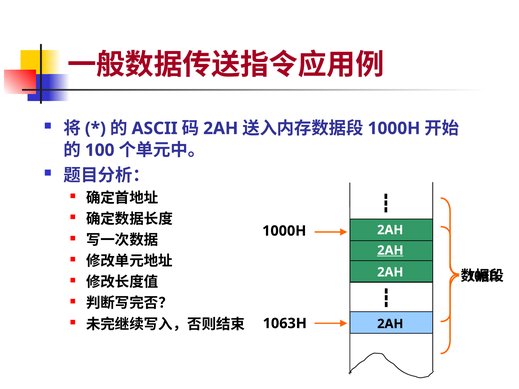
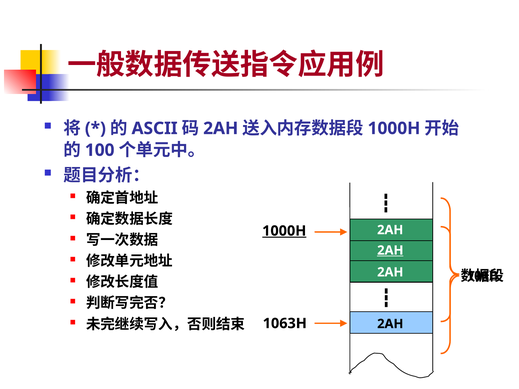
1000H underline: none -> present (284, 231)
